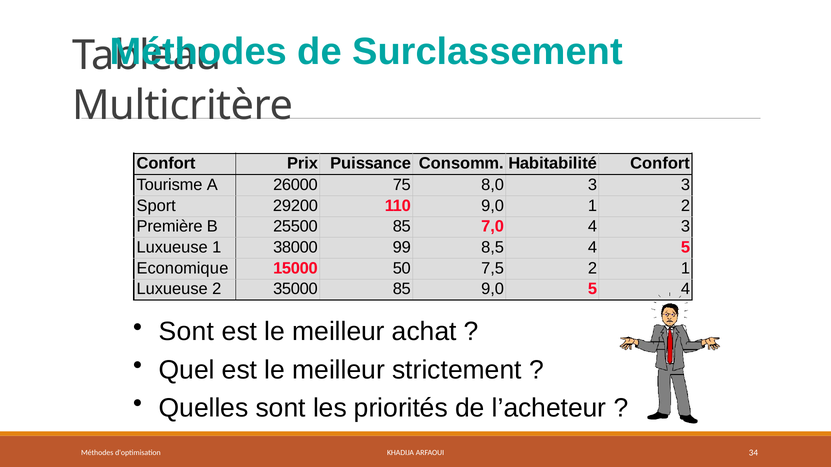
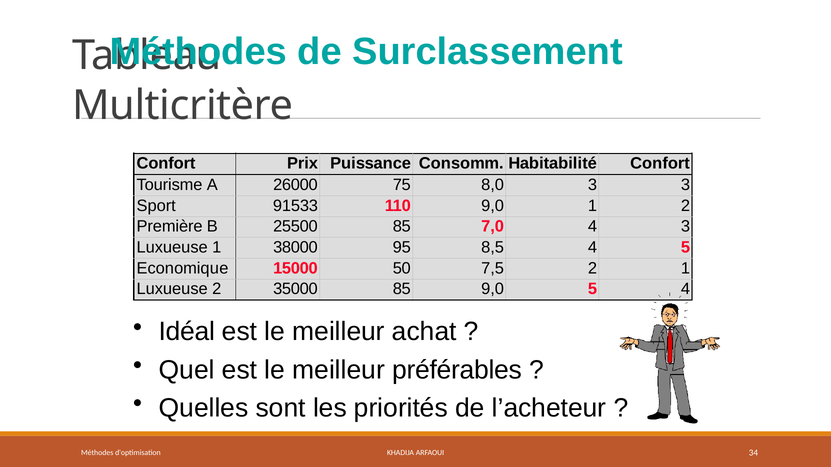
29200: 29200 -> 91533 (295, 206)
99: 99 -> 95 (402, 248)
Sont: Sont -> Idéal (187, 332)
strictement: strictement -> préférables (457, 370)
